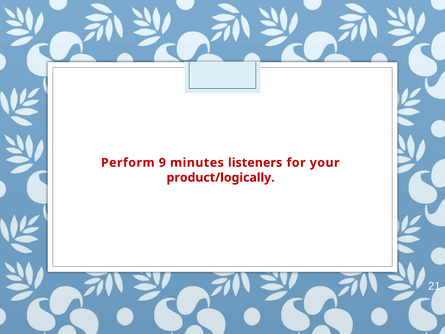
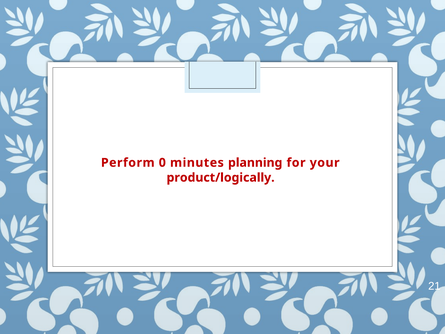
9: 9 -> 0 (162, 163)
listeners: listeners -> planning (255, 163)
